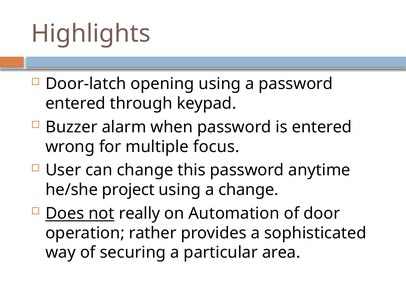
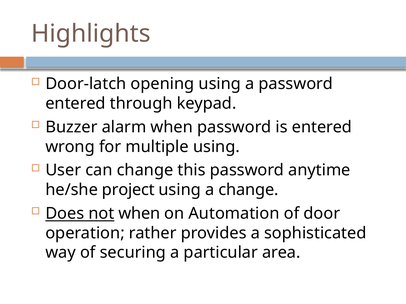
multiple focus: focus -> using (216, 147)
not really: really -> when (139, 214)
